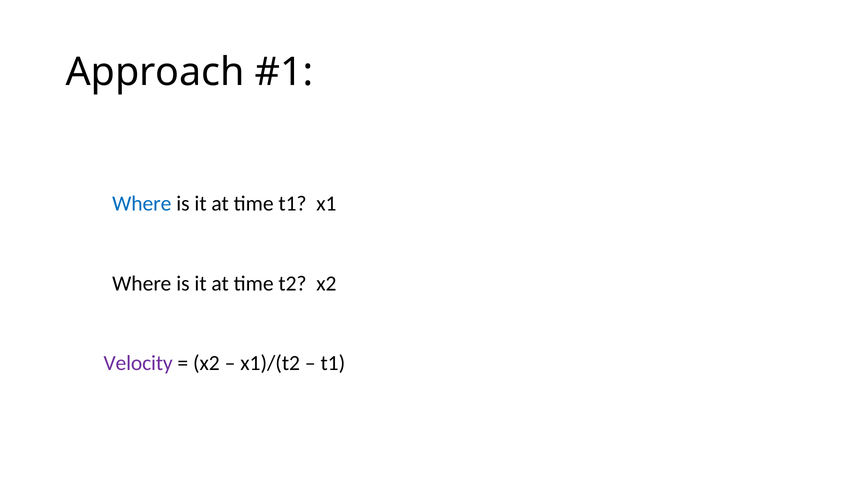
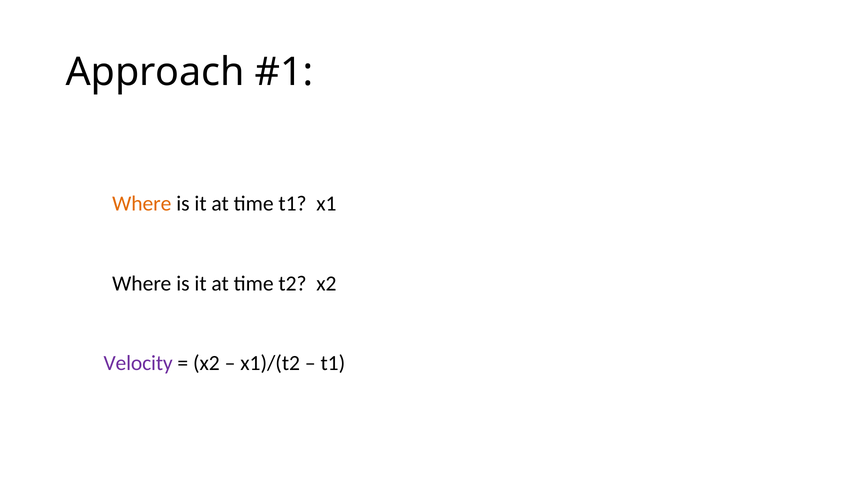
Where colour: blue -> orange (142, 204)
